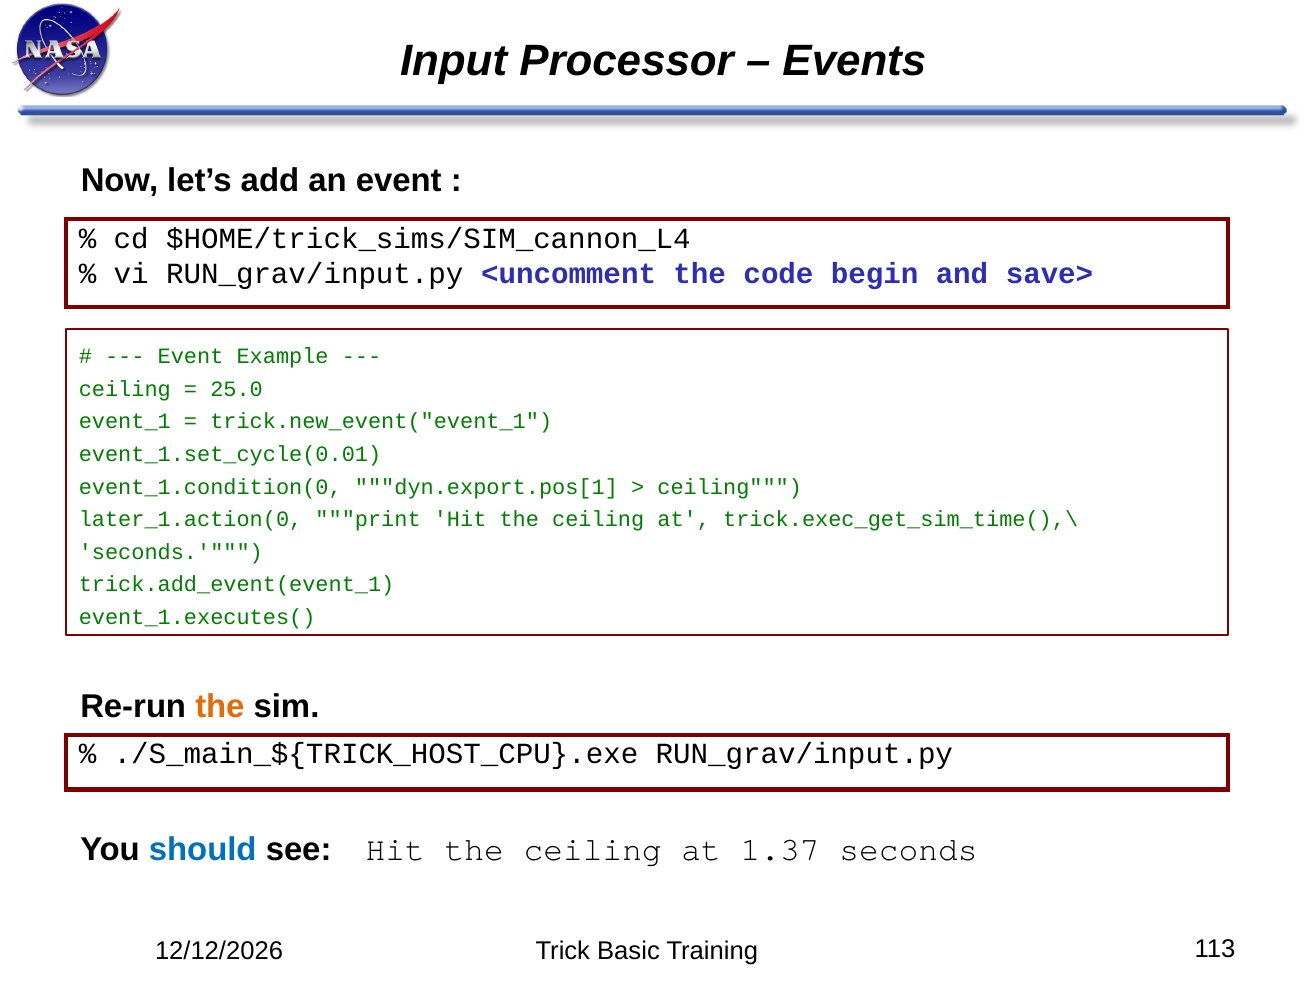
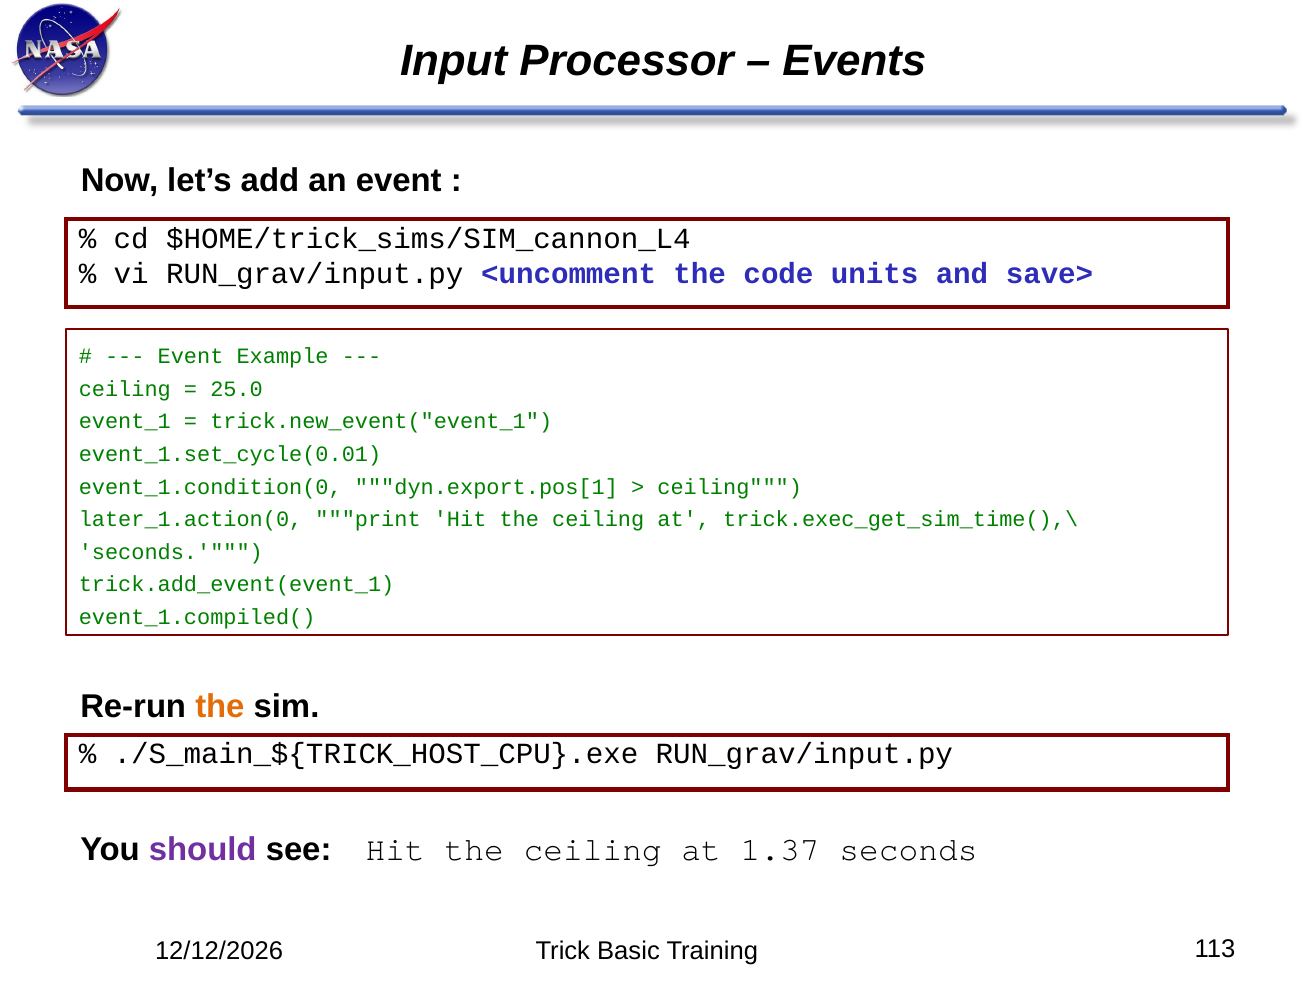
begin: begin -> units (875, 274)
event_1.executes(: event_1.executes( -> event_1.compiled( (197, 617)
should colour: blue -> purple (203, 849)
